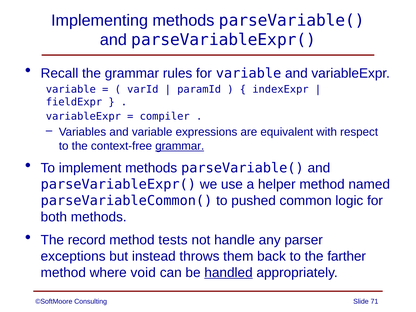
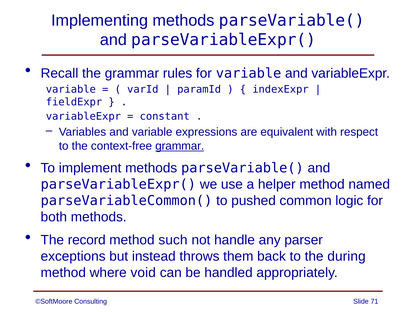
compiler: compiler -> constant (165, 117)
tests: tests -> such (173, 240)
farther: farther -> during (347, 256)
handled underline: present -> none (229, 273)
